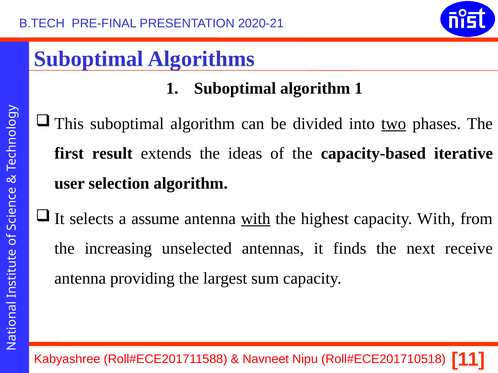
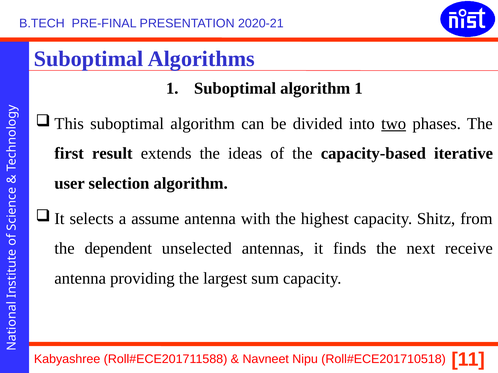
with underline: present -> none (256, 219)
capacity With: With -> Shitz (436, 219)
increasing: increasing -> dependent (118, 249)
